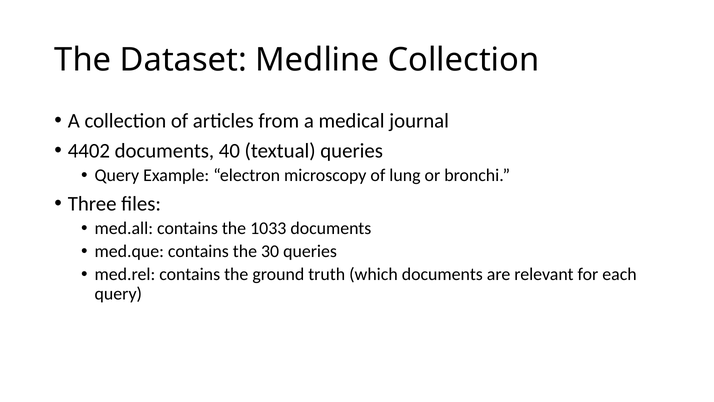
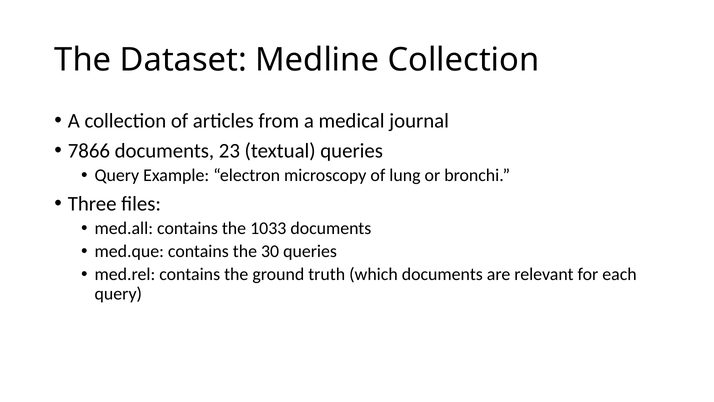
4402: 4402 -> 7866 (89, 151)
40: 40 -> 23 (229, 151)
